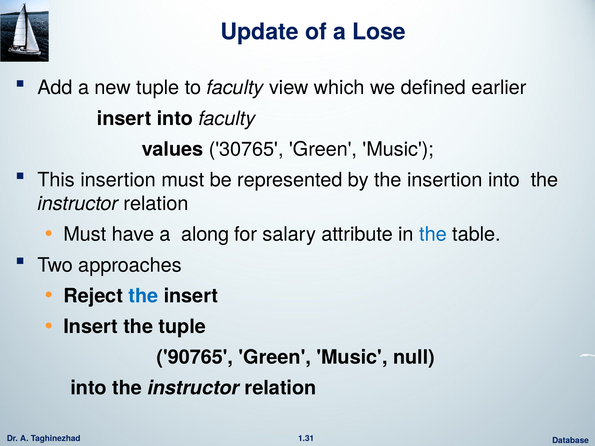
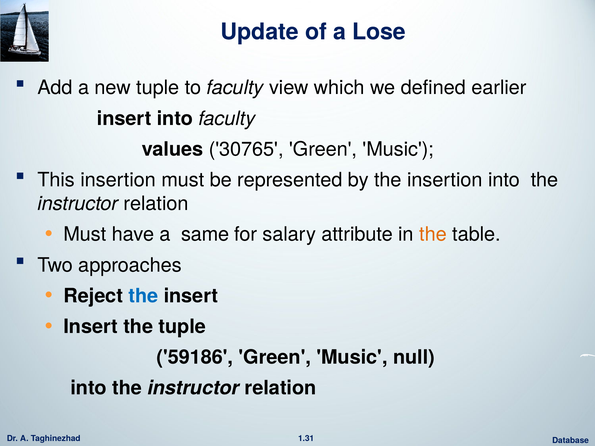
along: along -> same (205, 235)
the colour: blue -> orange (433, 235)
90765: 90765 -> 59186 (195, 357)
